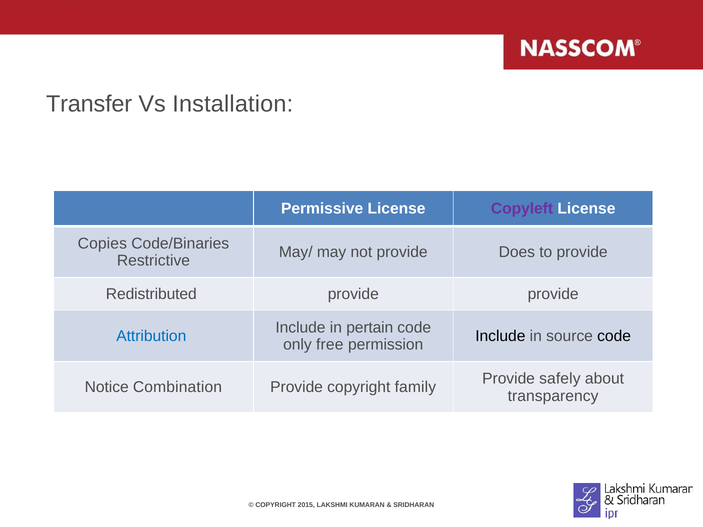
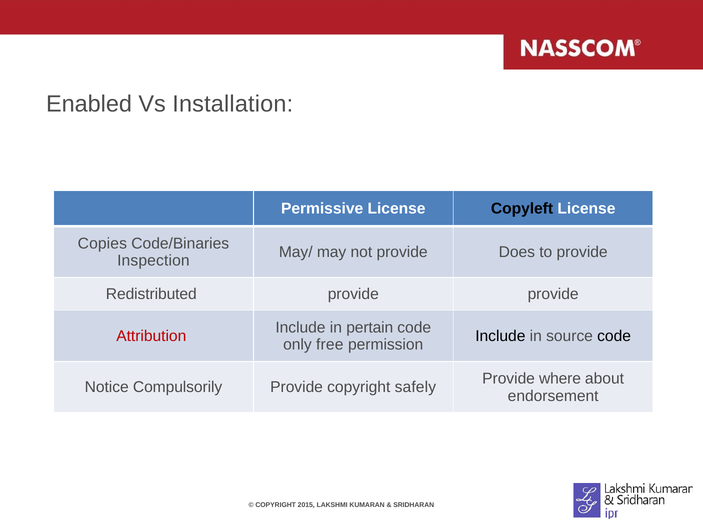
Transfer: Transfer -> Enabled (89, 104)
Copyleft colour: purple -> black (522, 209)
Restrictive: Restrictive -> Inspection (153, 261)
Attribution colour: blue -> red (151, 336)
safely: safely -> where (560, 379)
Combination: Combination -> Compulsorily (178, 387)
family: family -> safely (415, 387)
transparency: transparency -> endorsement (553, 396)
